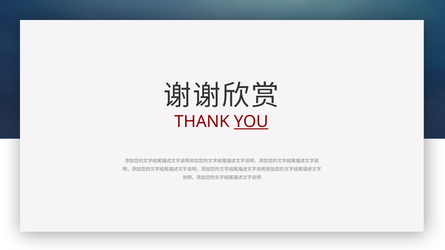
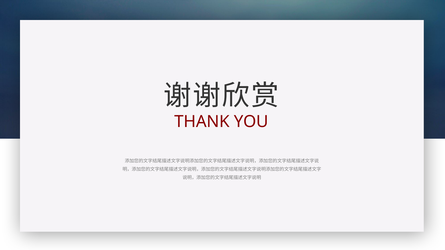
YOU underline: present -> none (251, 122)
